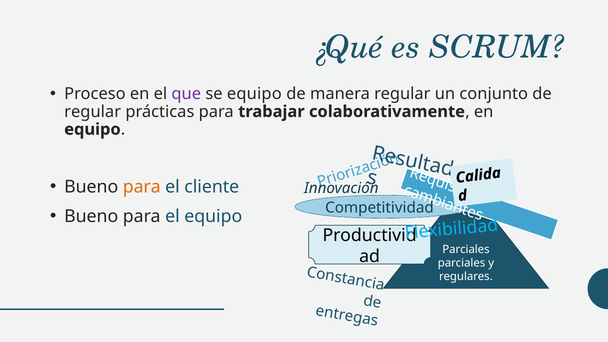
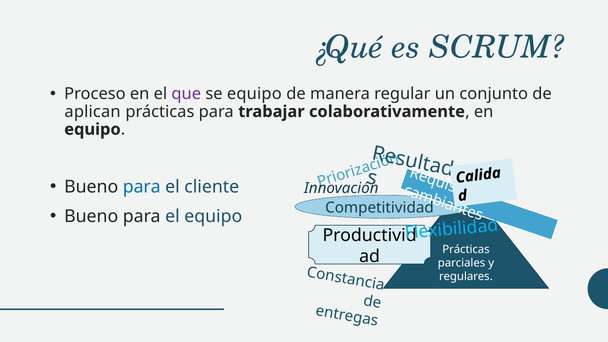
regular: regular -> aplican (93, 112)
para colour: orange -> blue (142, 187)
Parciales: Parciales -> Prácticas (466, 249)
